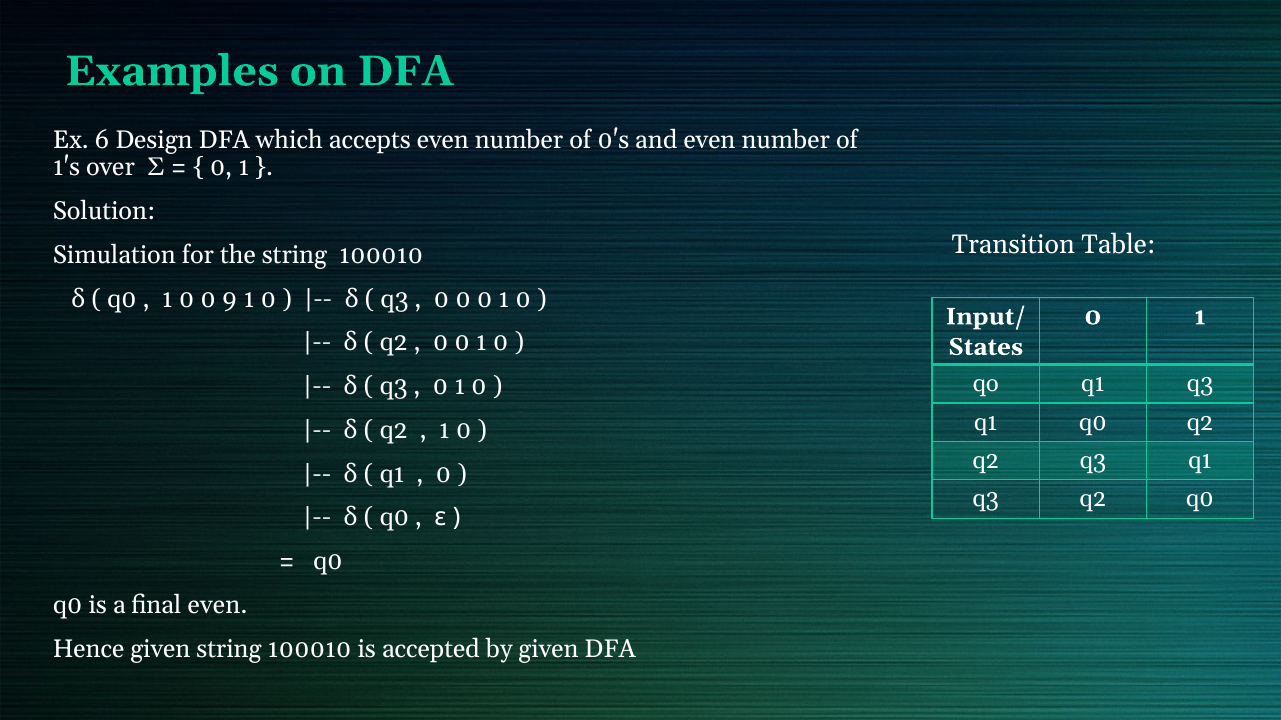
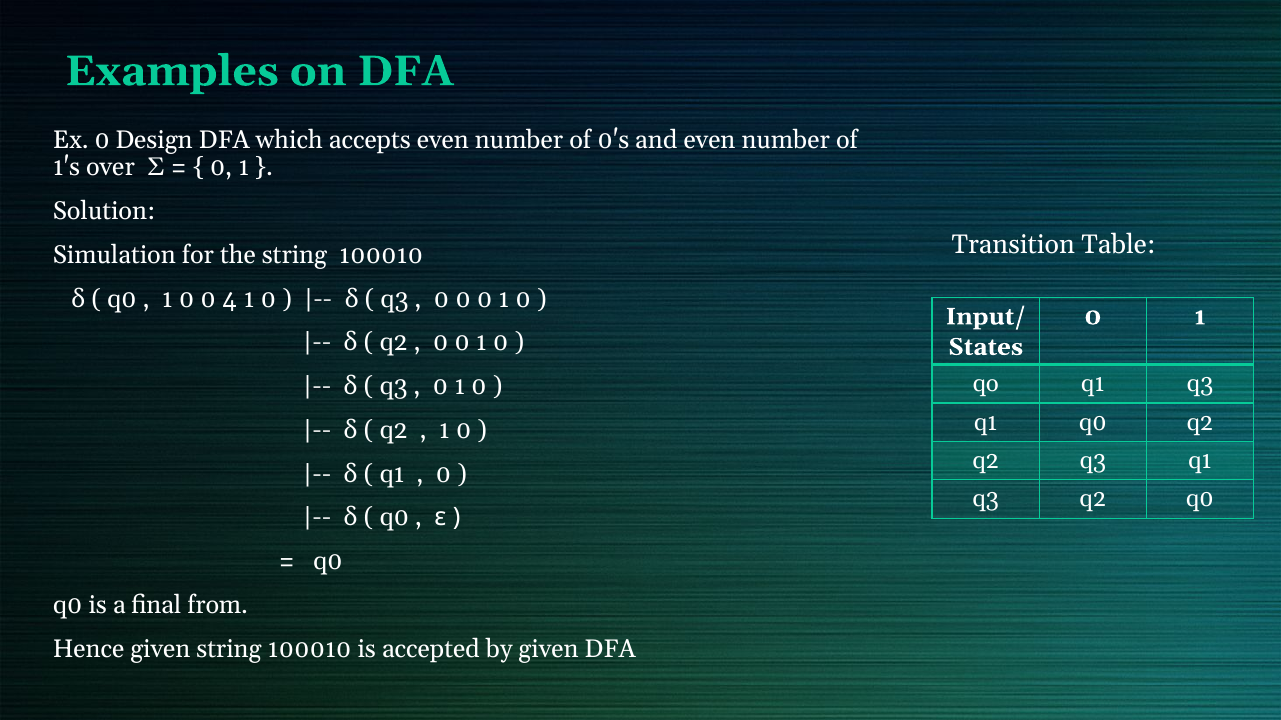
Ex 6: 6 -> 0 (102, 140)
9: 9 -> 4 (230, 299)
final even: even -> from (218, 605)
